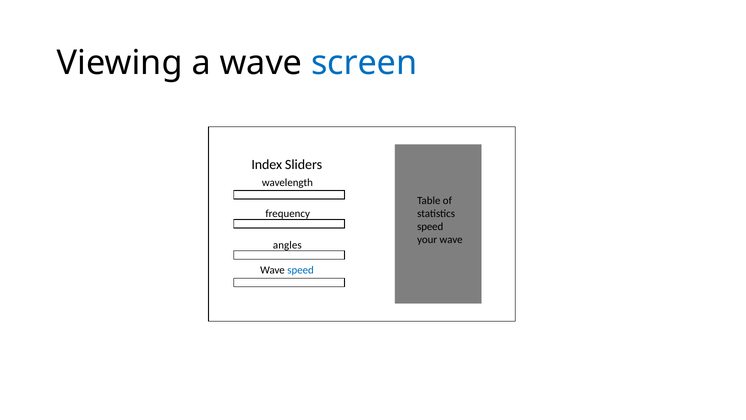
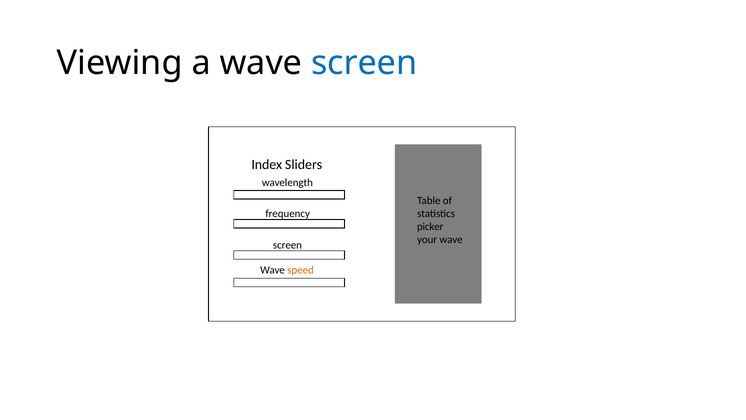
speed: speed -> picker (430, 226)
angles: angles -> screen (287, 245)
speed colour: blue -> orange (301, 270)
